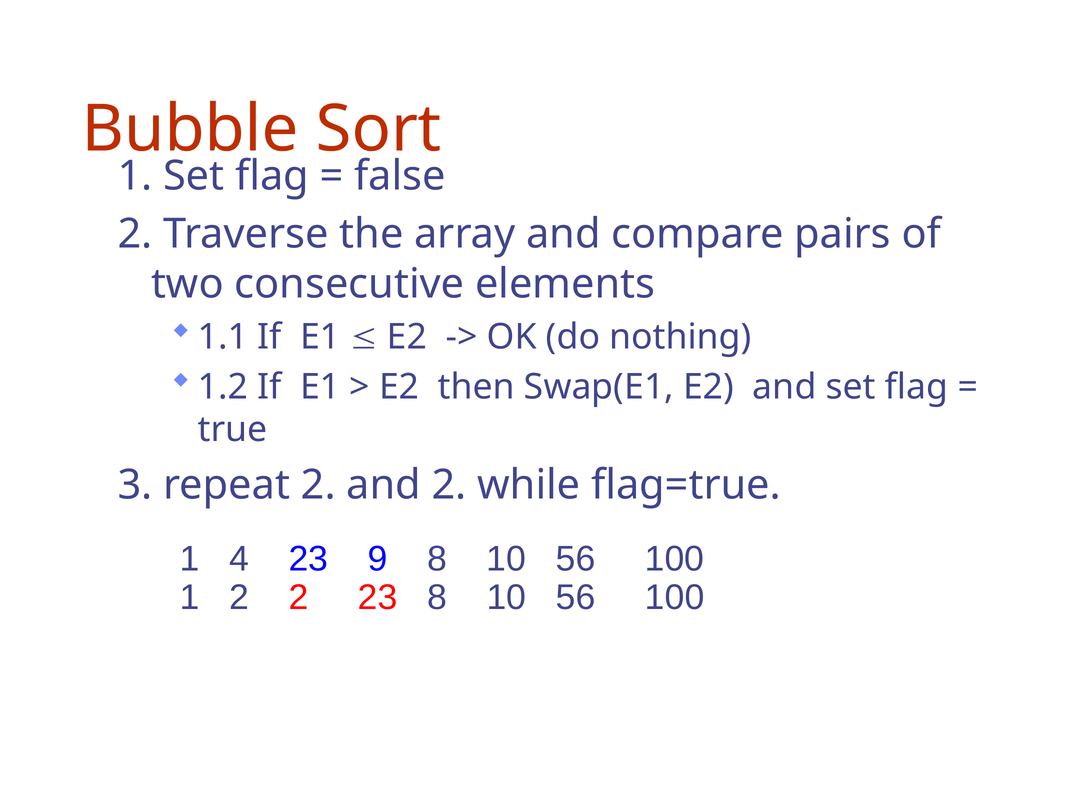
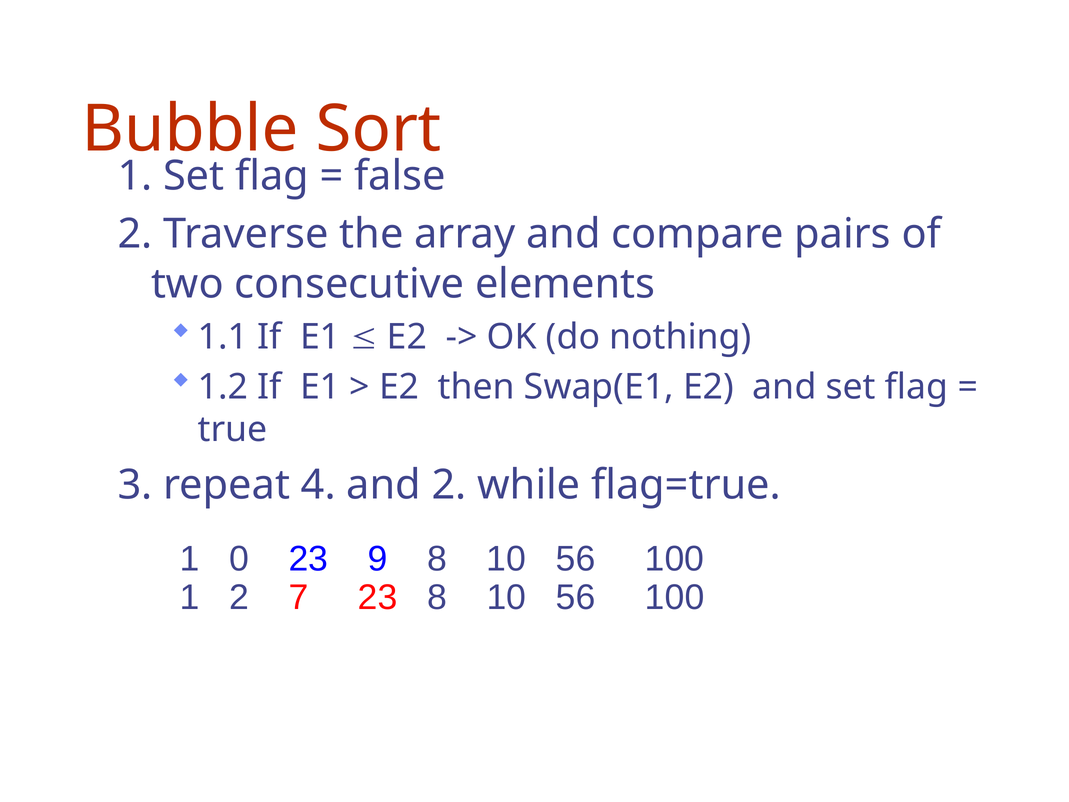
repeat 2: 2 -> 4 (318, 485)
4: 4 -> 0 (239, 559)
2 2: 2 -> 7 (299, 597)
